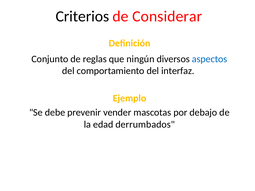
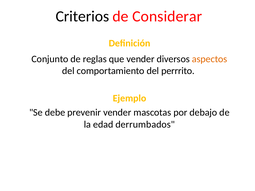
que ningún: ningún -> vender (140, 59)
aspectos colour: blue -> orange (210, 59)
interfaz: interfaz -> perrrito (178, 71)
